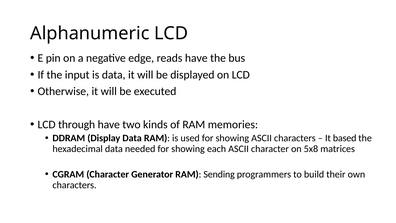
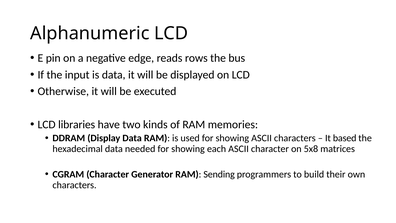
reads have: have -> rows (196, 58)
through: through -> libraries (77, 124)
